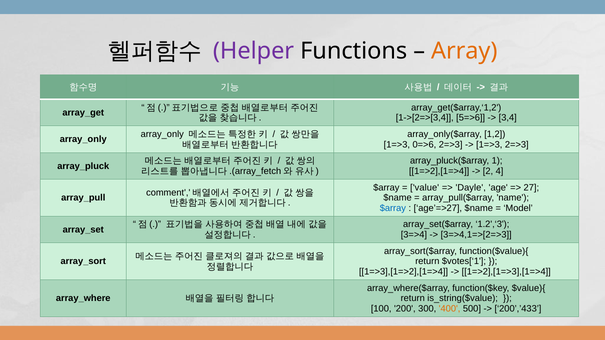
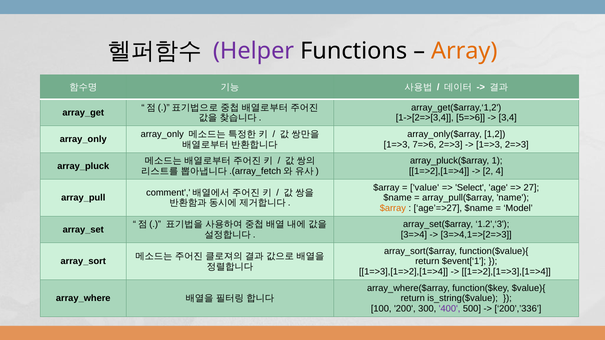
0=>6: 0=>6 -> 7=>6 (424, 145)
Dayle: Dayle -> Select (471, 188)
$array colour: blue -> orange (393, 208)
$votes[‘1: $votes[‘1 -> $event[‘1 (464, 262)
400 colour: orange -> purple (450, 309)
200’,’433: 200’,’433 -> 200’,’336 (518, 309)
